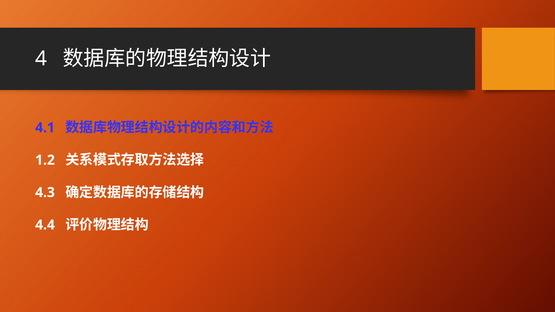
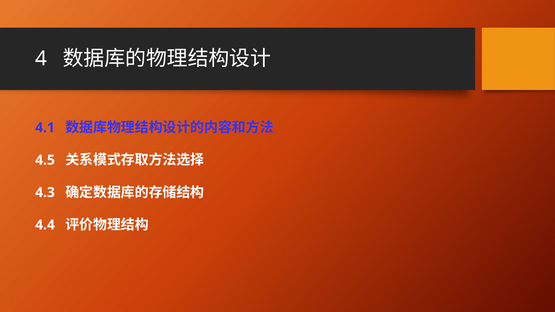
1.2: 1.2 -> 4.5 (45, 160)
